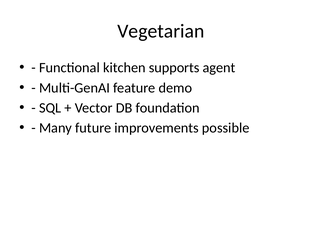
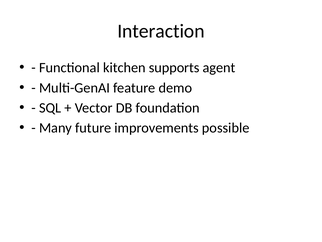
Vegetarian: Vegetarian -> Interaction (161, 31)
